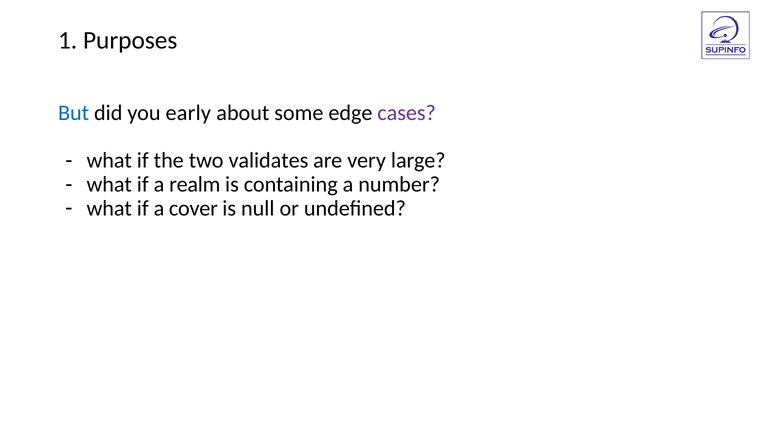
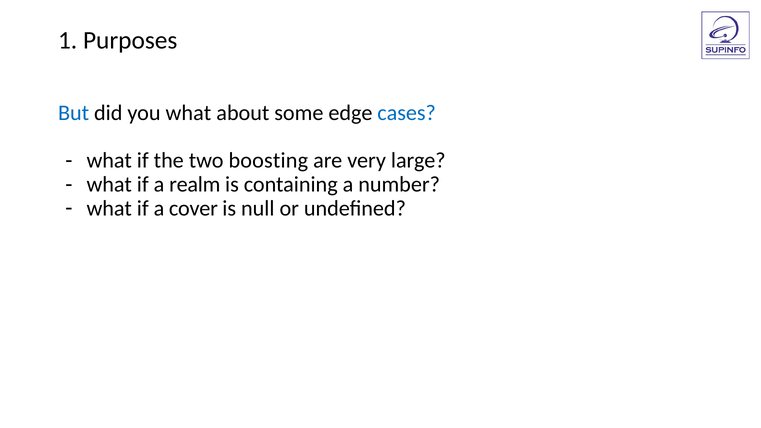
you early: early -> what (188, 113)
cases colour: purple -> blue (407, 113)
validates: validates -> boosting (268, 161)
